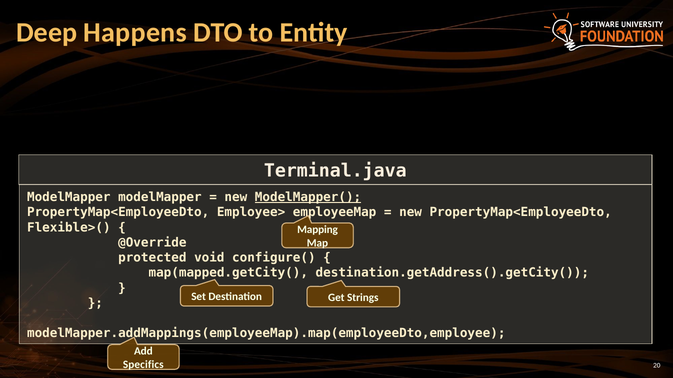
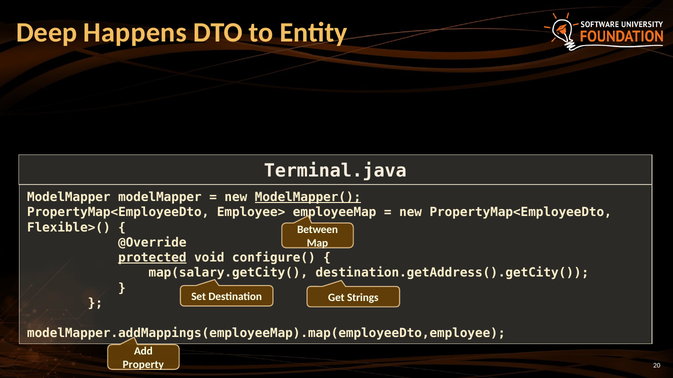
Mapping: Mapping -> Between (318, 230)
protected underline: none -> present (152, 258)
map(mapped.getCity(: map(mapped.getCity( -> map(salary.getCity( (228, 273)
Specifics: Specifics -> Property (143, 365)
